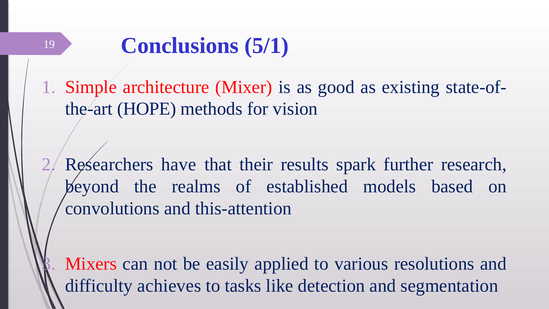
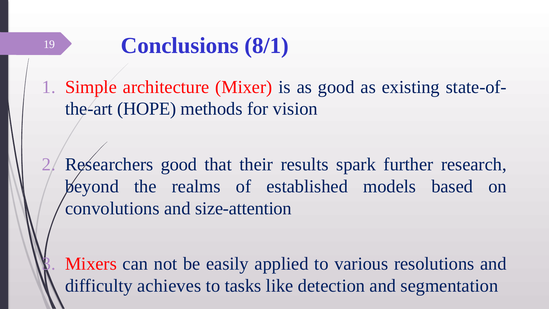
5/1: 5/1 -> 8/1 (267, 45)
Researchers have: have -> good (179, 164)
this-attention: this-attention -> size-attention (243, 208)
